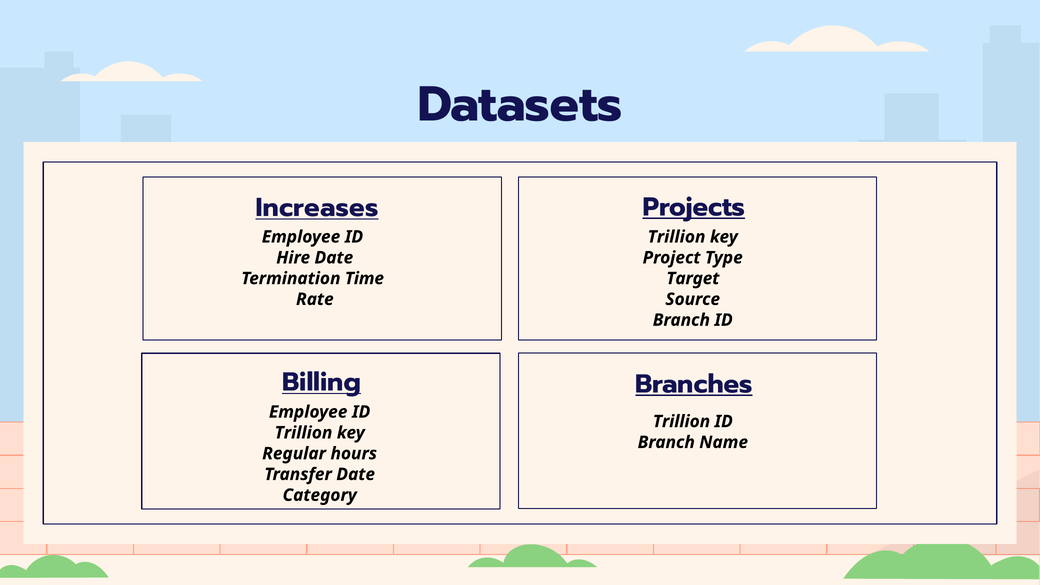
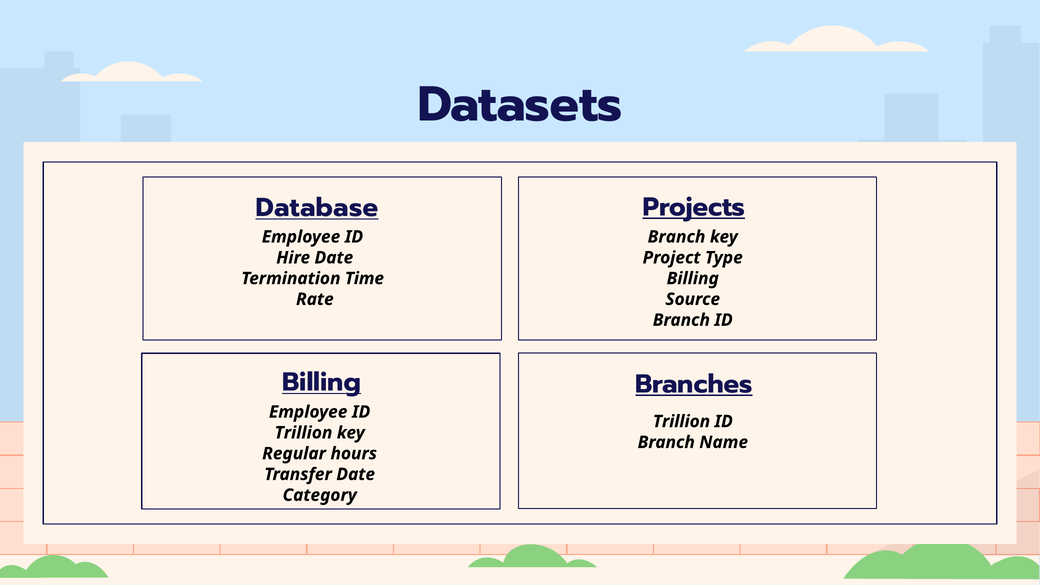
Increases: Increases -> Database (317, 208)
Trillion: Trillion -> Branch (677, 237)
Target: Target -> Billing (693, 278)
